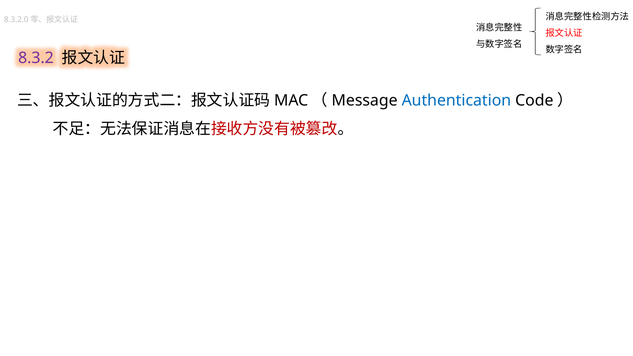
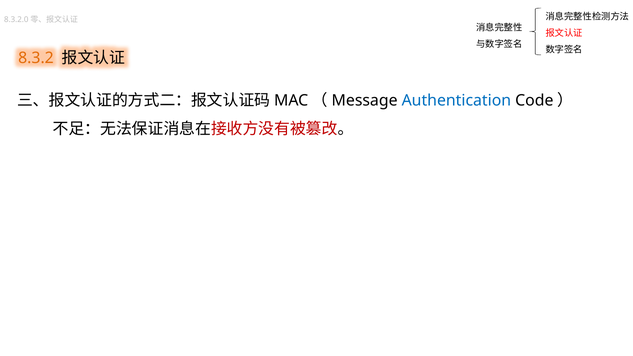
8.3.2 colour: purple -> orange (36, 58)
